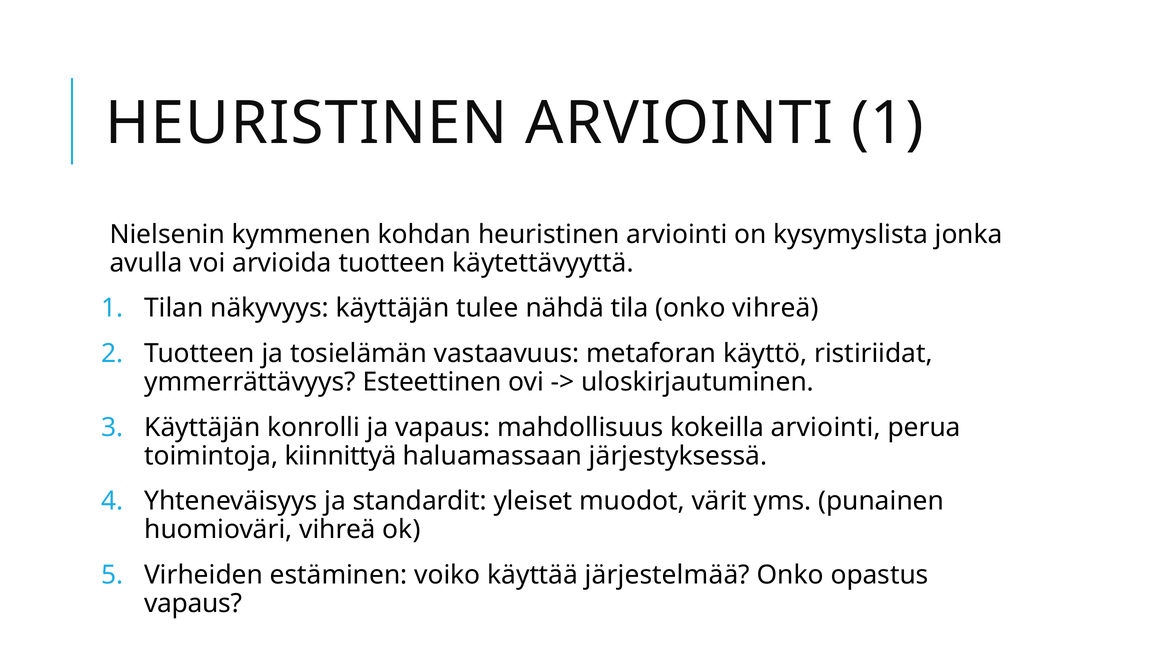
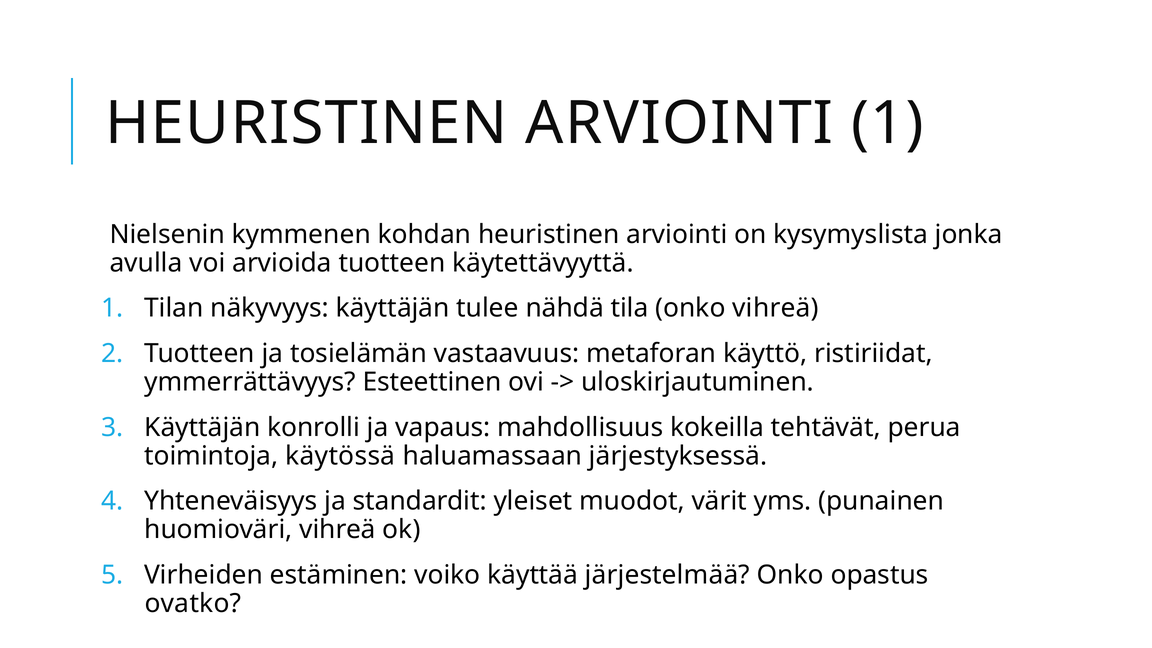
kokeilla arviointi: arviointi -> tehtävät (826, 427)
kiinnittyä: kiinnittyä -> käytössä (340, 456)
vapaus: vapaus -> ovatko (193, 603)
